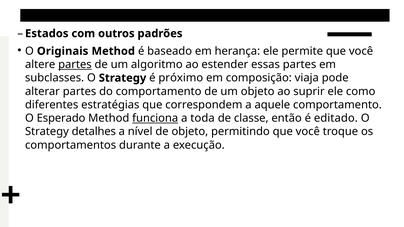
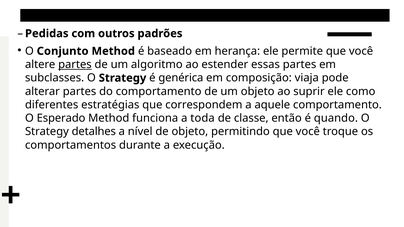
Estados: Estados -> Pedidas (47, 34)
Originais: Originais -> Conjunto (63, 51)
próximo: próximo -> genérica (181, 78)
funciona underline: present -> none (155, 118)
editado: editado -> quando (336, 118)
